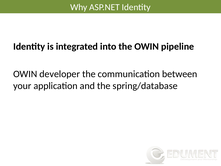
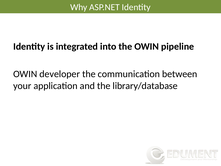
spring/database: spring/database -> library/database (145, 86)
